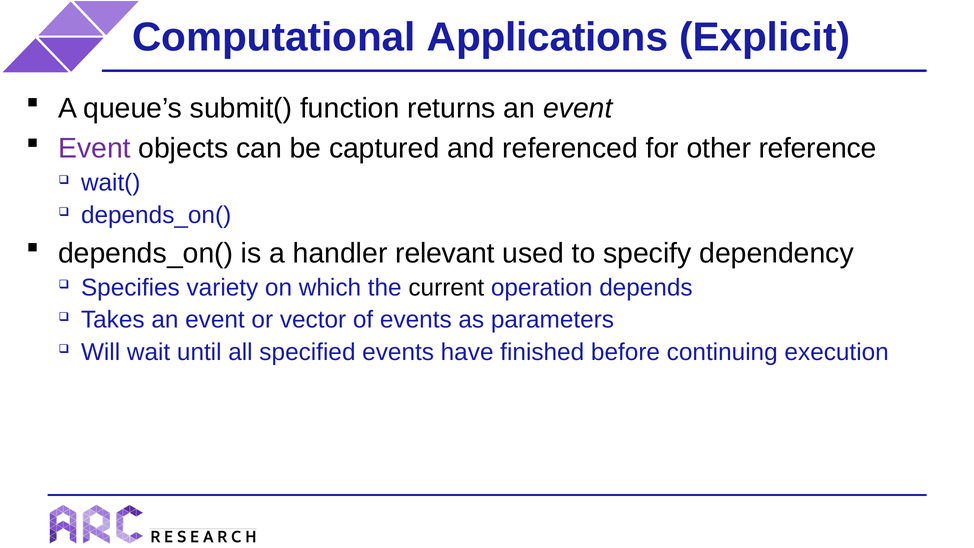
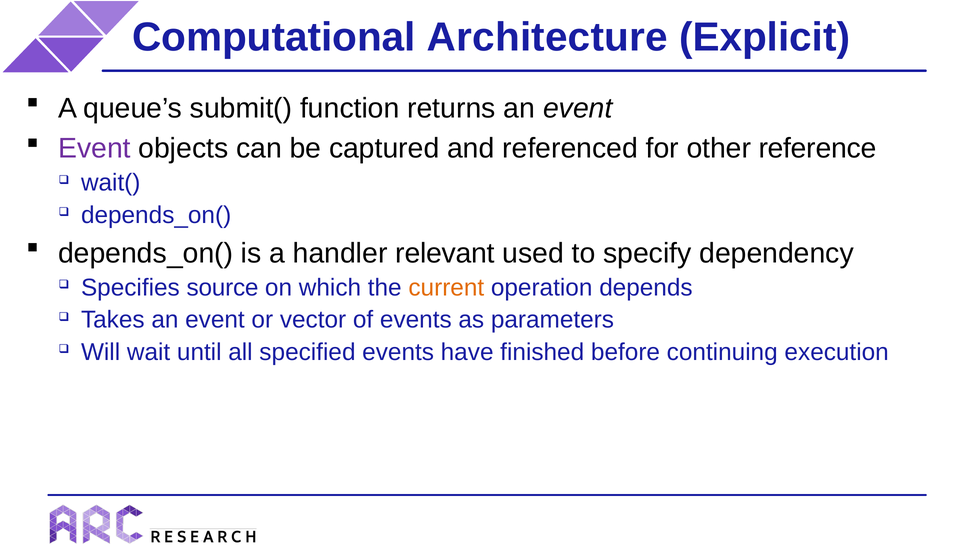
Applications: Applications -> Architecture (547, 37)
variety: variety -> source (223, 288)
current colour: black -> orange (446, 288)
